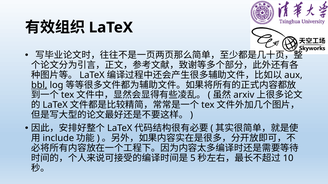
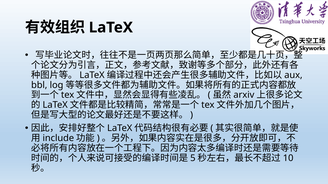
bbl underline: present -> none (39, 85)
